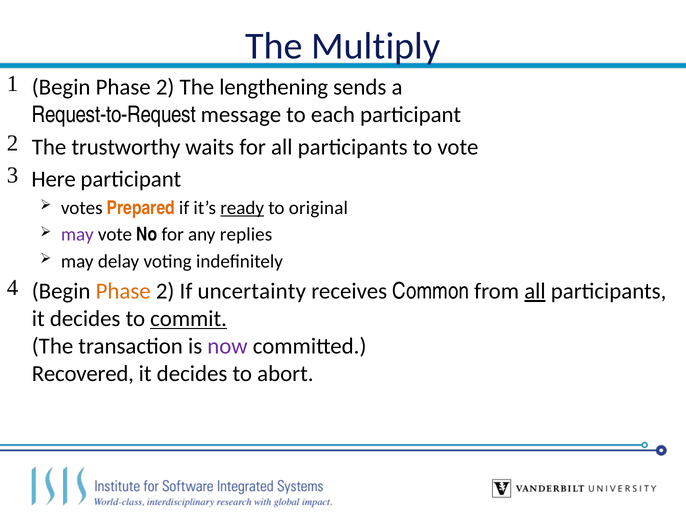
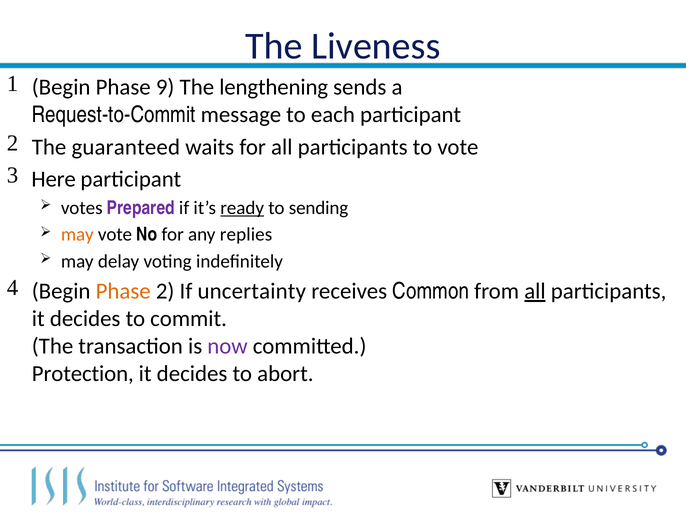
Multiply: Multiply -> Liveness (376, 46)
1 Begin Phase 2: 2 -> 9 (165, 87)
Request-to-Request: Request-to-Request -> Request-to-Commit (114, 115)
trustworthy: trustworthy -> guaranteed (126, 147)
Prepared colour: orange -> purple (141, 208)
original: original -> sending (319, 208)
may colour: purple -> orange (77, 234)
commit underline: present -> none (189, 318)
Recovered: Recovered -> Protection (83, 373)
